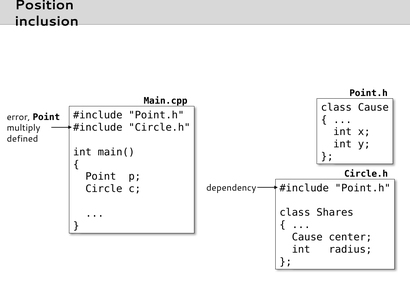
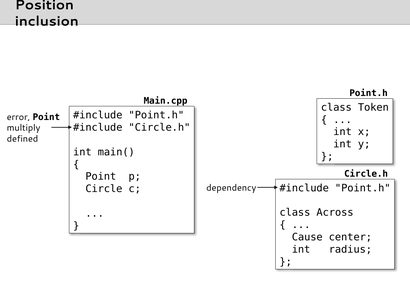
class Cause: Cause -> Token (373, 108)
Shares: Shares -> Across (335, 213)
